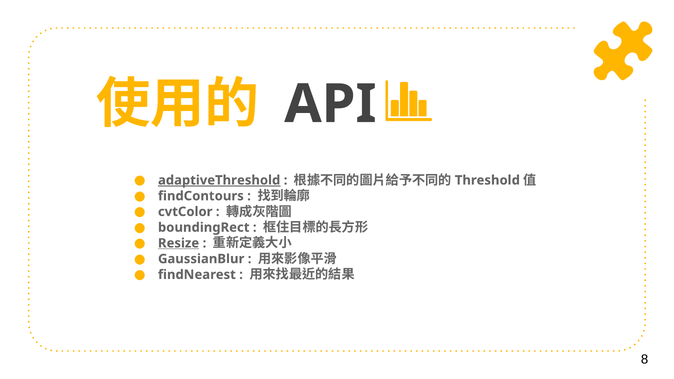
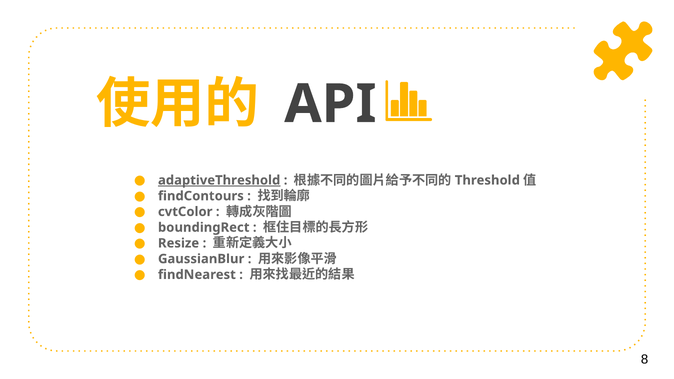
Resize underline: present -> none (179, 243)
